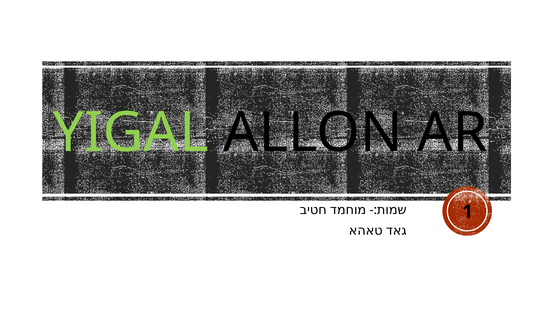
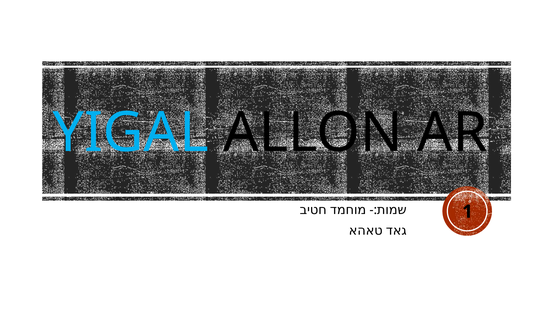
YIGAL colour: light green -> light blue (131, 133)
